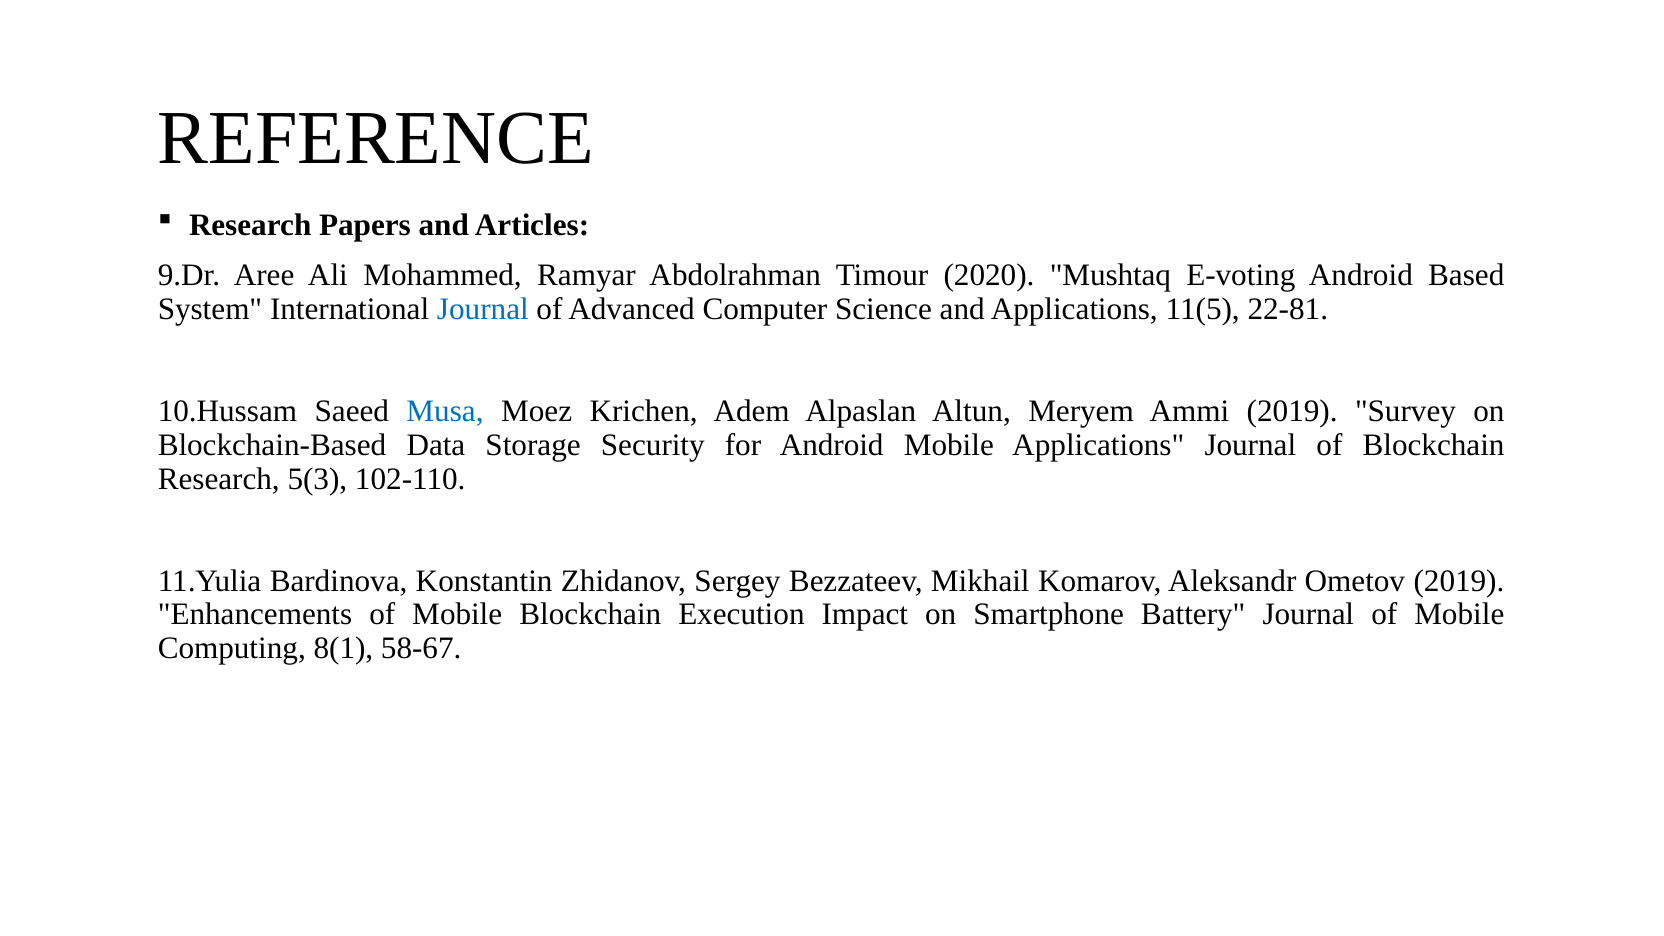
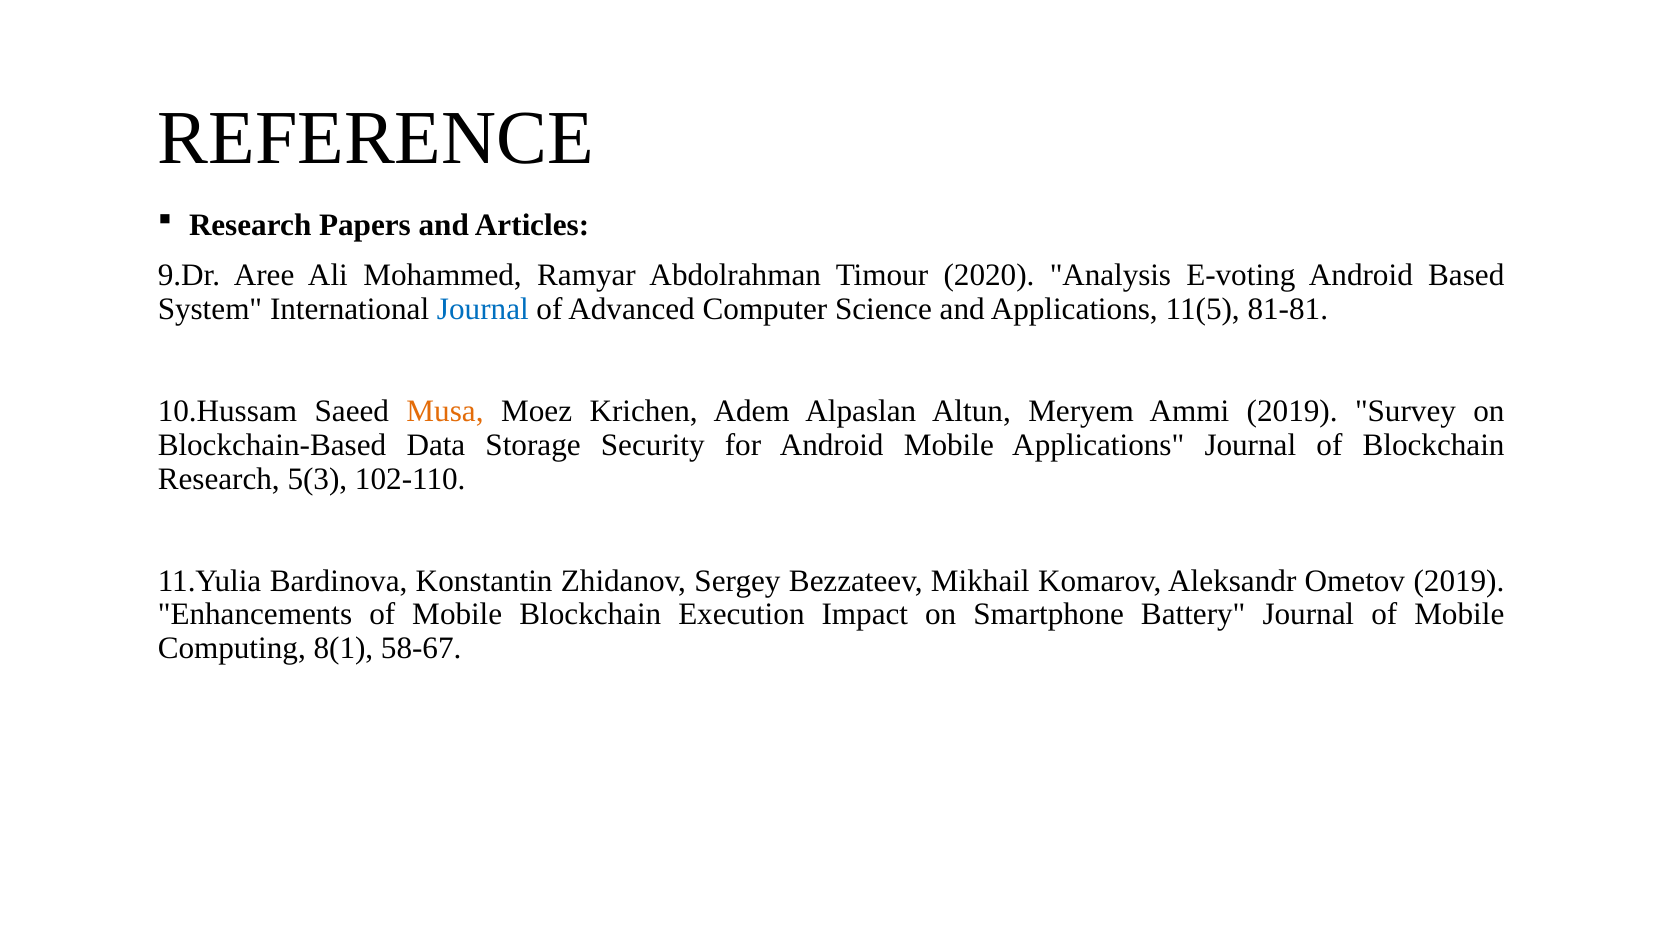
Mushtaq: Mushtaq -> Analysis (1110, 276)
22-81: 22-81 -> 81-81 (1288, 309)
Musa colour: blue -> orange (445, 411)
